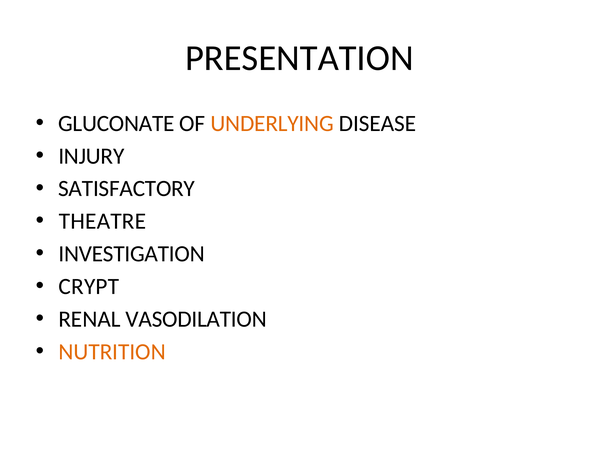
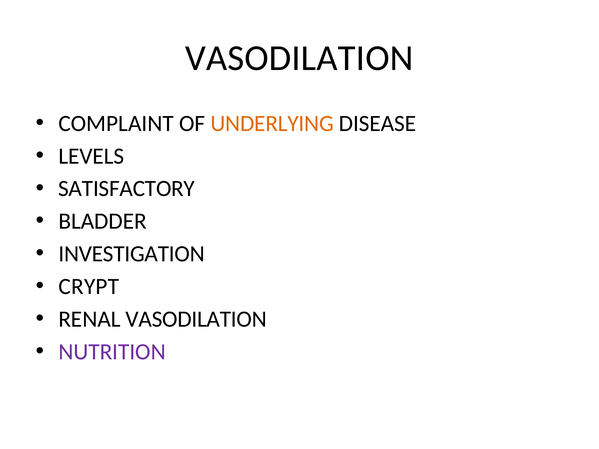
PRESENTATION: PRESENTATION -> VASODILATION (299, 58)
GLUCONATE: GLUCONATE -> COMPLAINT (116, 123)
INJURY: INJURY -> LEVELS (91, 156)
THEATRE: THEATRE -> BLADDER (103, 221)
NUTRITION colour: orange -> purple (112, 352)
